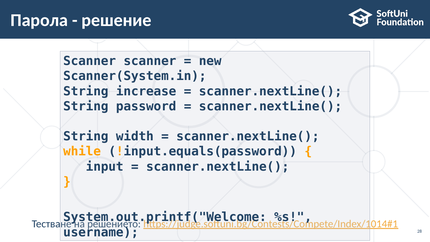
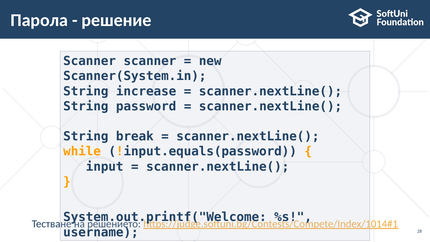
width: width -> break (135, 136)
